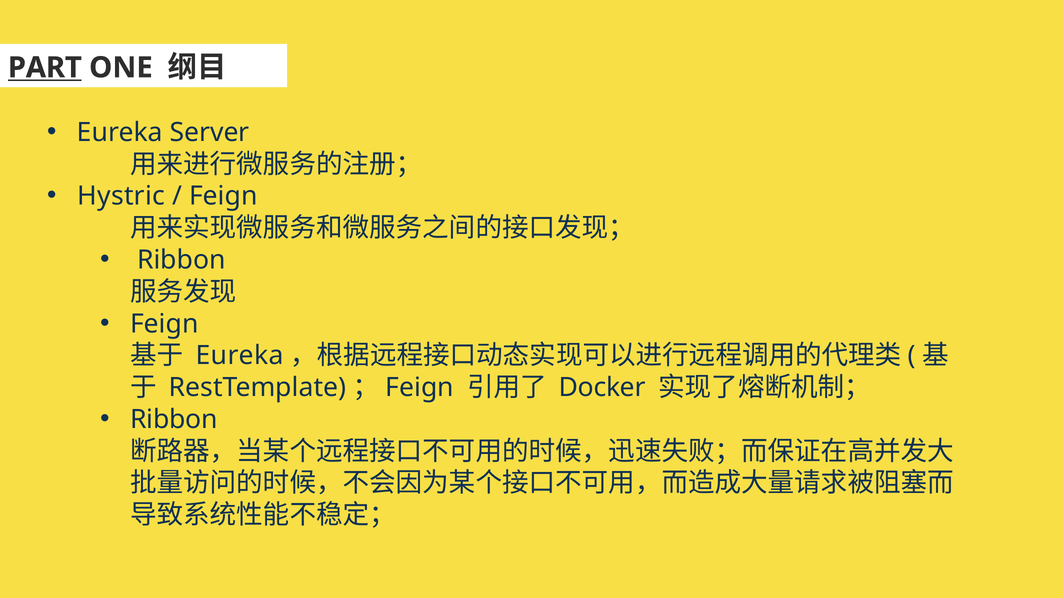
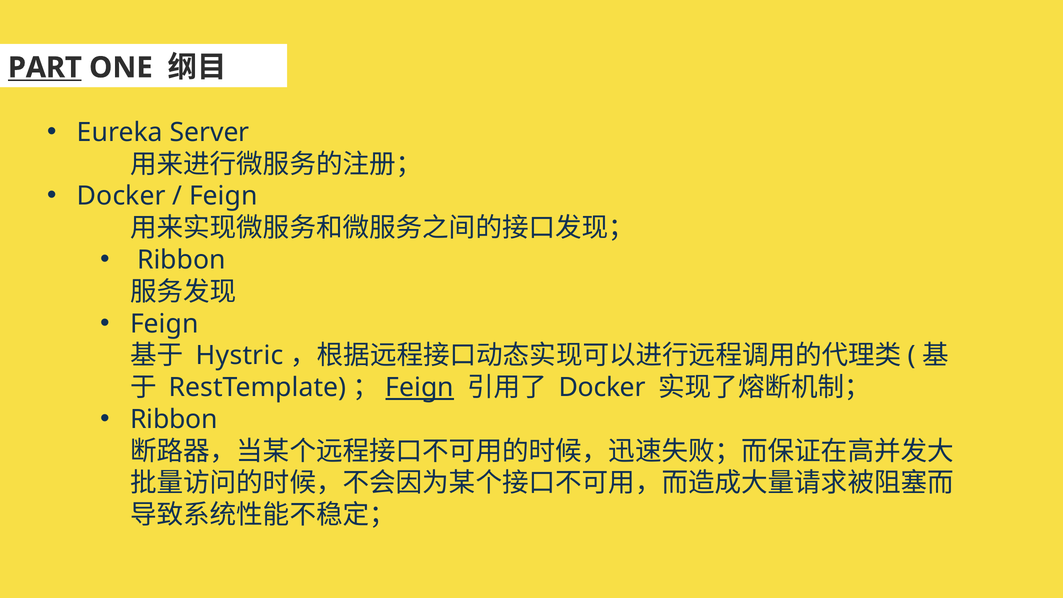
Hystric: Hystric -> Docker (121, 196)
Eureka: Eureka -> Hystric (240, 356)
Feign underline: none -> present (420, 387)
